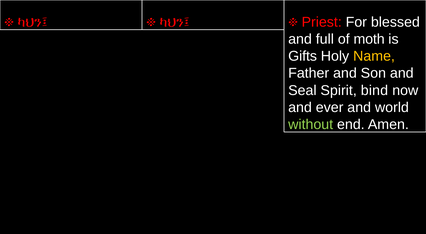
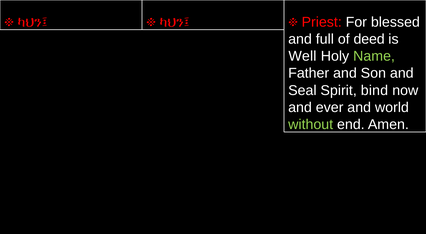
moth: moth -> deed (369, 39)
Gifts: Gifts -> Well (302, 56)
Name colour: yellow -> light green (374, 56)
